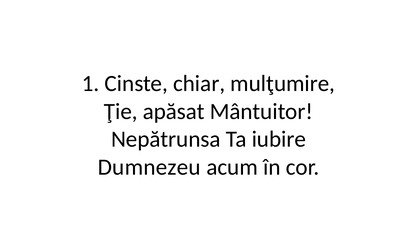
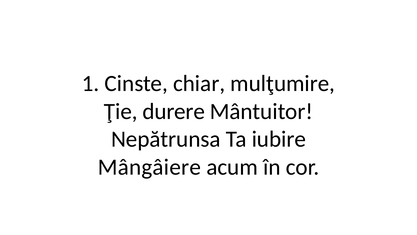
apăsat: apăsat -> durere (174, 111)
Dumnezeu: Dumnezeu -> Mângâiere (149, 167)
